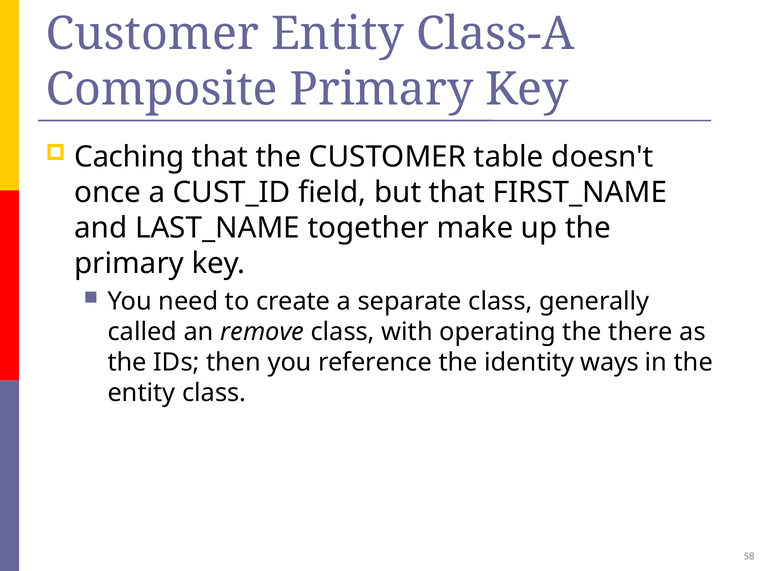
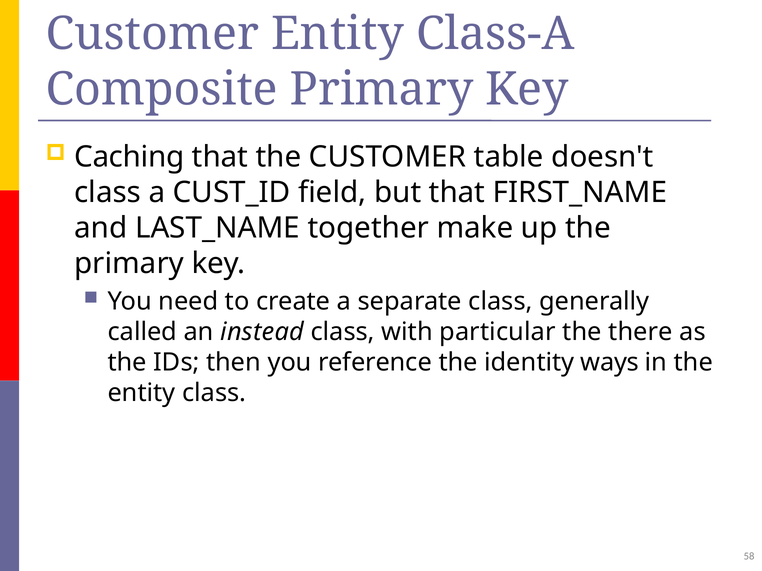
once: once -> class (108, 193)
remove: remove -> instead (262, 332)
operating: operating -> particular (498, 332)
